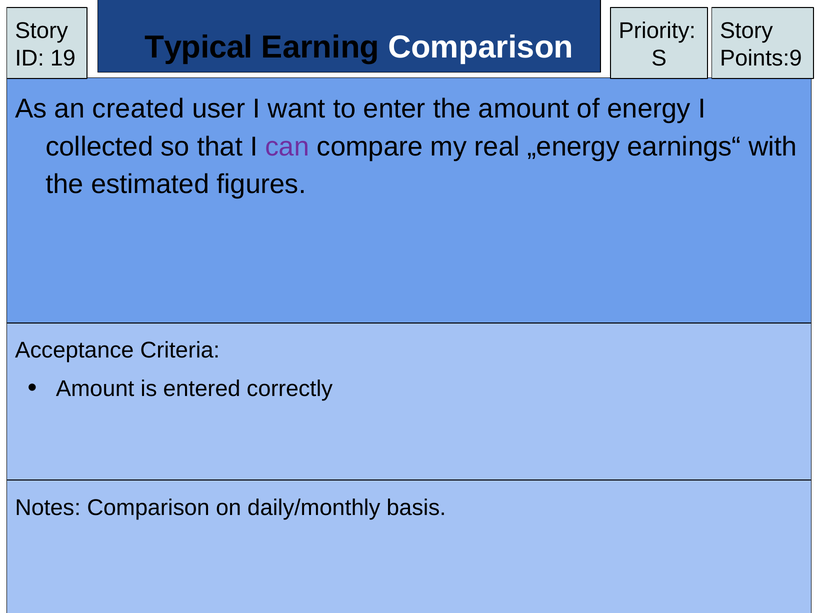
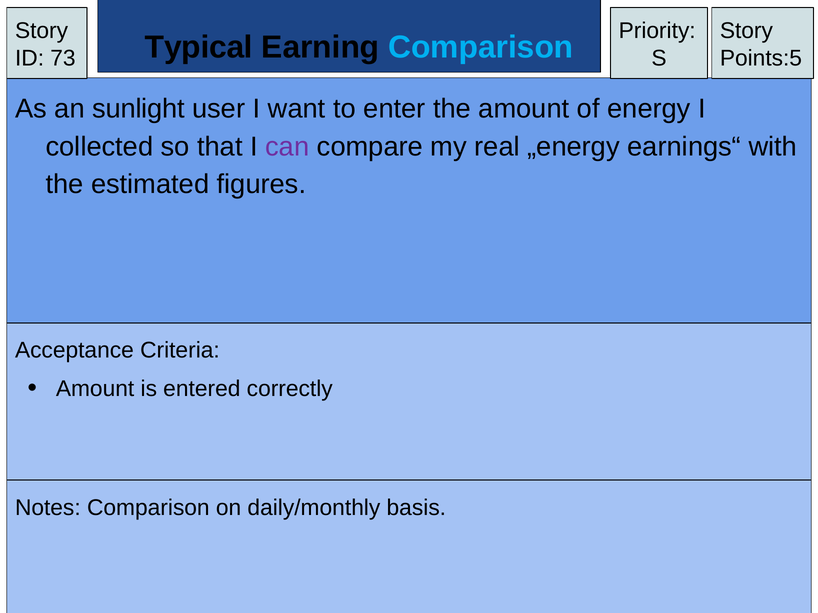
Comparison colour: white -> light blue (481, 47)
19: 19 -> 73 (63, 58)
Points:9: Points:9 -> Points:5 (761, 58)
created: created -> sunlight (138, 109)
